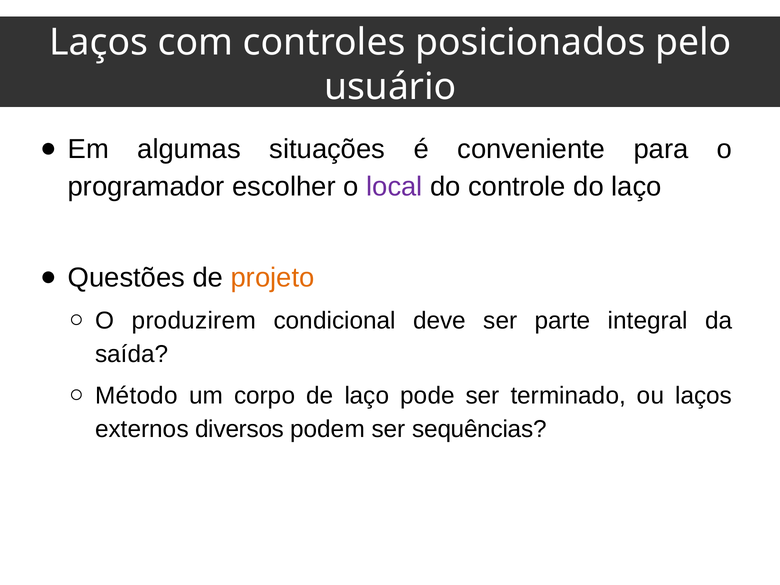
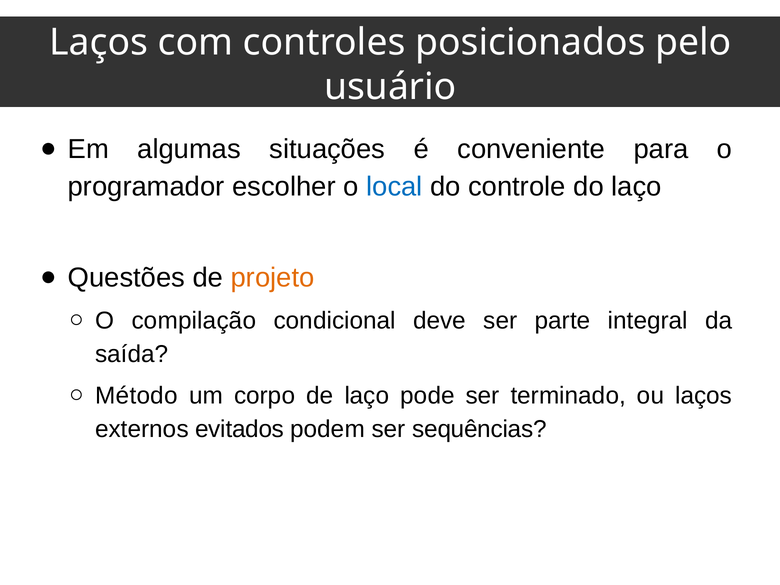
local colour: purple -> blue (394, 187)
produzirem: produzirem -> compilação (194, 321)
diversos: diversos -> evitados (240, 429)
